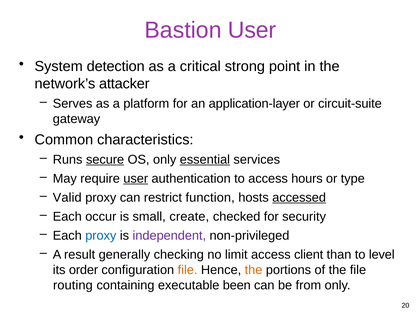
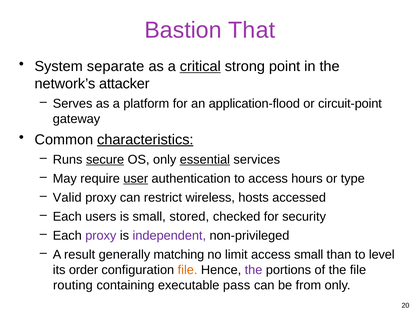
Bastion User: User -> That (252, 30)
detection: detection -> separate (116, 66)
critical underline: none -> present (200, 66)
application-layer: application-layer -> application-flood (254, 104)
circuit-suite: circuit-suite -> circuit-point (350, 104)
characteristics underline: none -> present (145, 140)
function: function -> wireless (210, 197)
accessed underline: present -> none (299, 197)
occur: occur -> users (101, 216)
create: create -> stored (189, 216)
proxy colour: blue -> purple (101, 235)
checking: checking -> matching (179, 254)
access client: client -> small (309, 254)
the colour: orange -> purple (254, 270)
been: been -> pass (237, 285)
